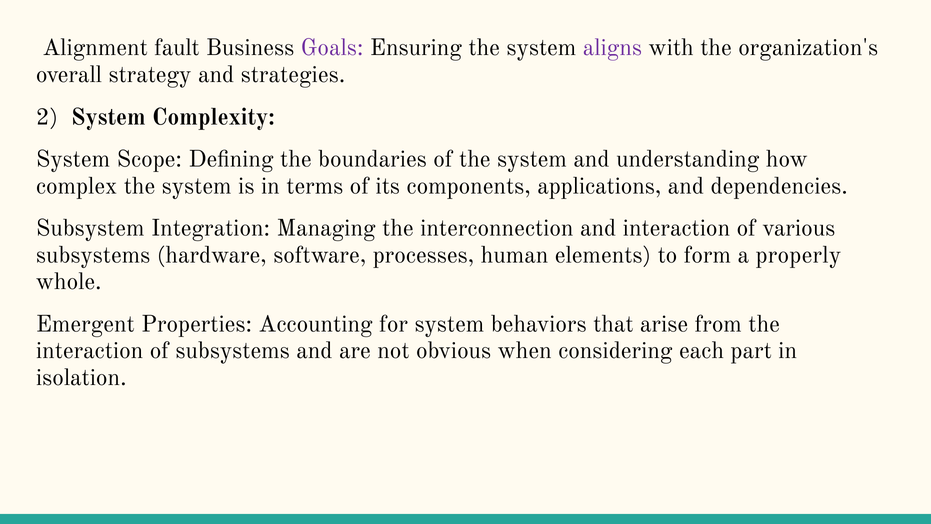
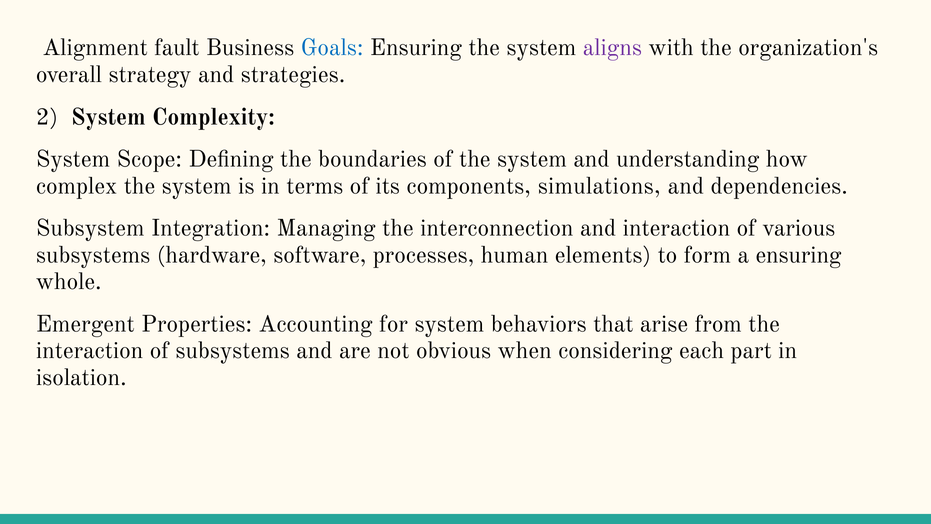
Goals colour: purple -> blue (332, 48)
applications: applications -> simulations (599, 186)
a properly: properly -> ensuring (799, 255)
